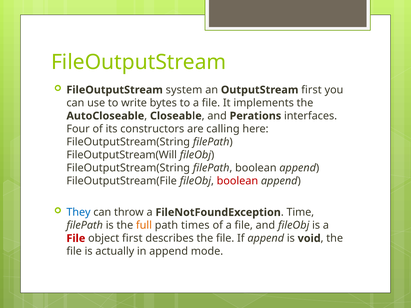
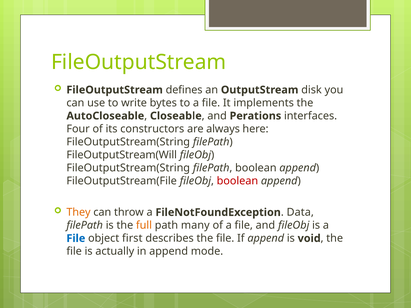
system: system -> defines (184, 90)
OutputStream first: first -> disk (312, 90)
calling: calling -> always (223, 129)
They colour: blue -> orange (79, 213)
Time: Time -> Data (300, 213)
times: times -> many (195, 226)
File colour: red -> blue (76, 239)
